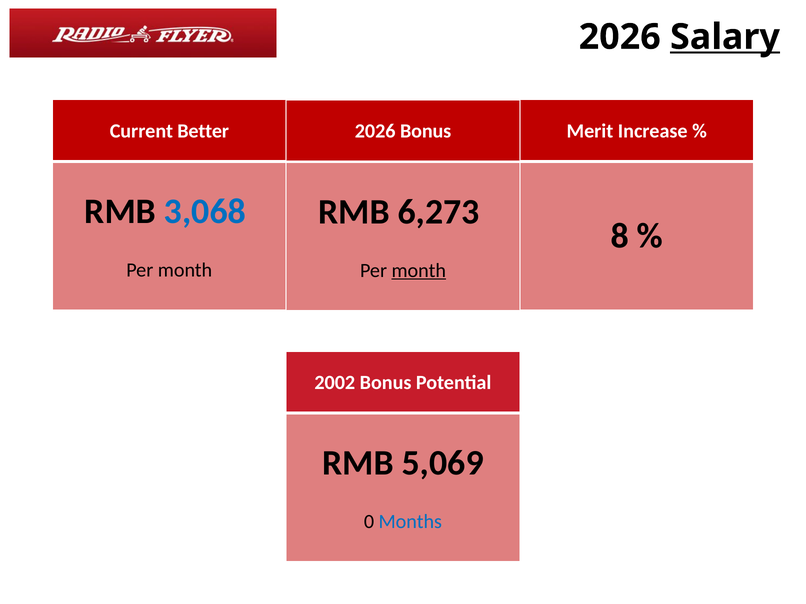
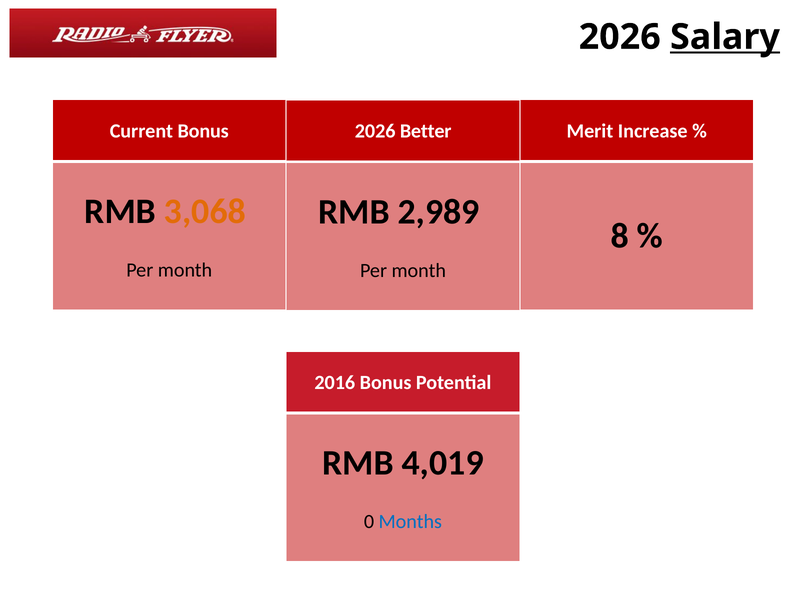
Current Better: Better -> Bonus (203, 131)
2026 Bonus: Bonus -> Better (426, 131)
3,068 colour: blue -> orange (205, 212)
6,273: 6,273 -> 2,989 (439, 212)
month underline: present -> none (419, 271)
2002: 2002 -> 2016 (335, 383)
5,069: 5,069 -> 4,019 (443, 464)
